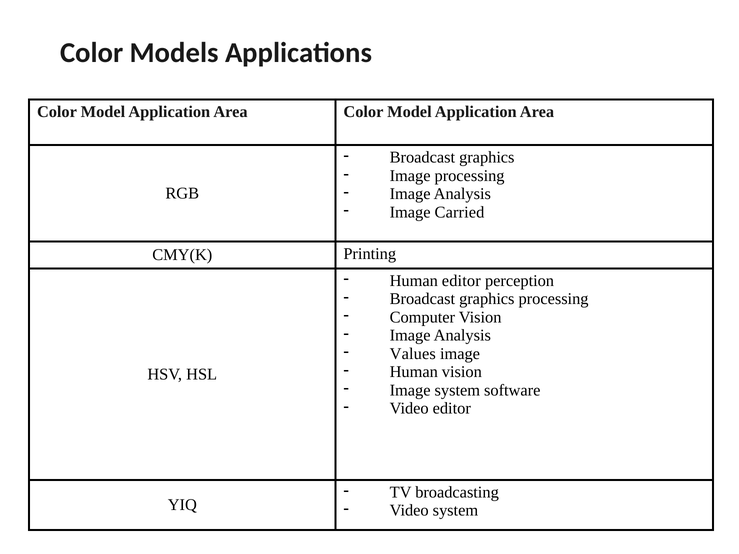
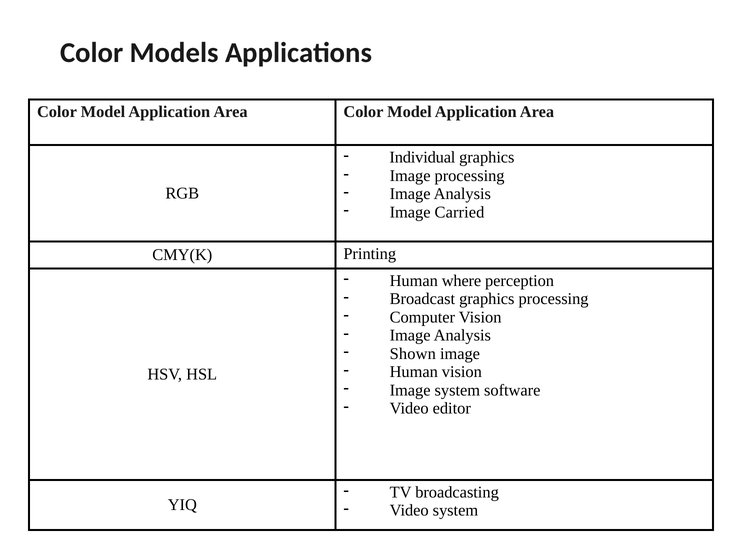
Broadcast: Broadcast -> Individual (422, 158)
Human editor: editor -> where (461, 281)
Values: Values -> Shown (413, 354)
